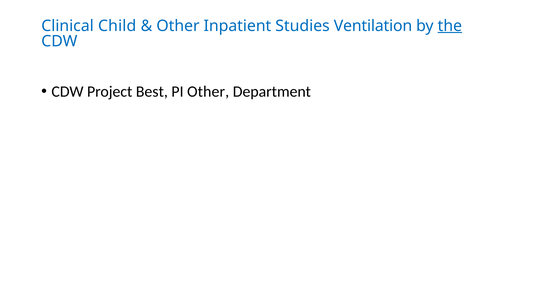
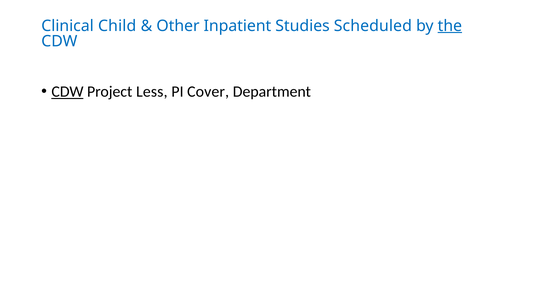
Ventilation: Ventilation -> Scheduled (373, 26)
CDW underline: none -> present (68, 92)
Best: Best -> Less (152, 92)
PI Other: Other -> Cover (208, 92)
